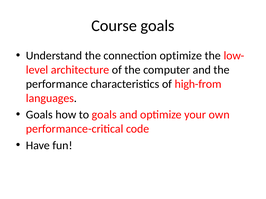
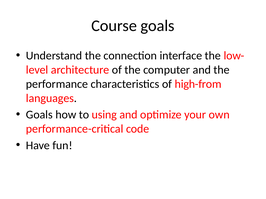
connection optimize: optimize -> interface (181, 56)
to goals: goals -> using (104, 115)
